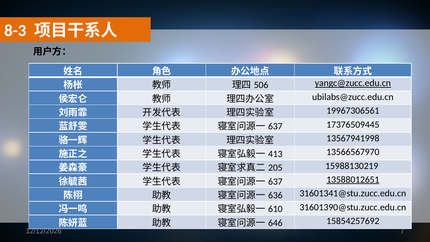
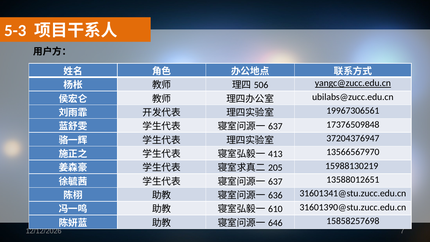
8-3: 8-3 -> 5-3 (15, 30)
17376509445: 17376509445 -> 17376509848 (353, 124)
13567941998: 13567941998 -> 37204376947 (353, 138)
13588012651 underline: present -> none (353, 180)
15854257692: 15854257692 -> 15858257698 (353, 221)
